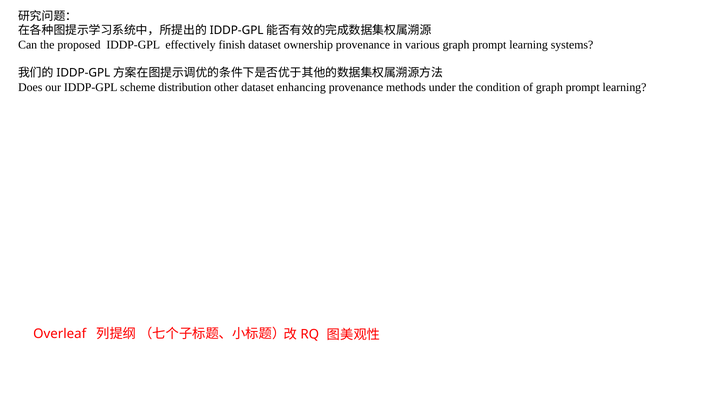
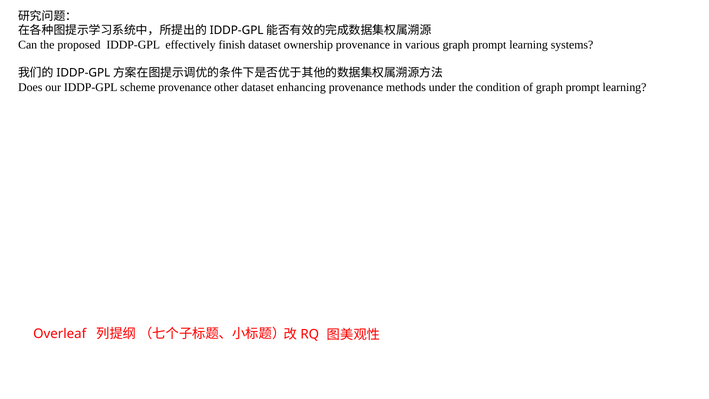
scheme distribution: distribution -> provenance (185, 87)
